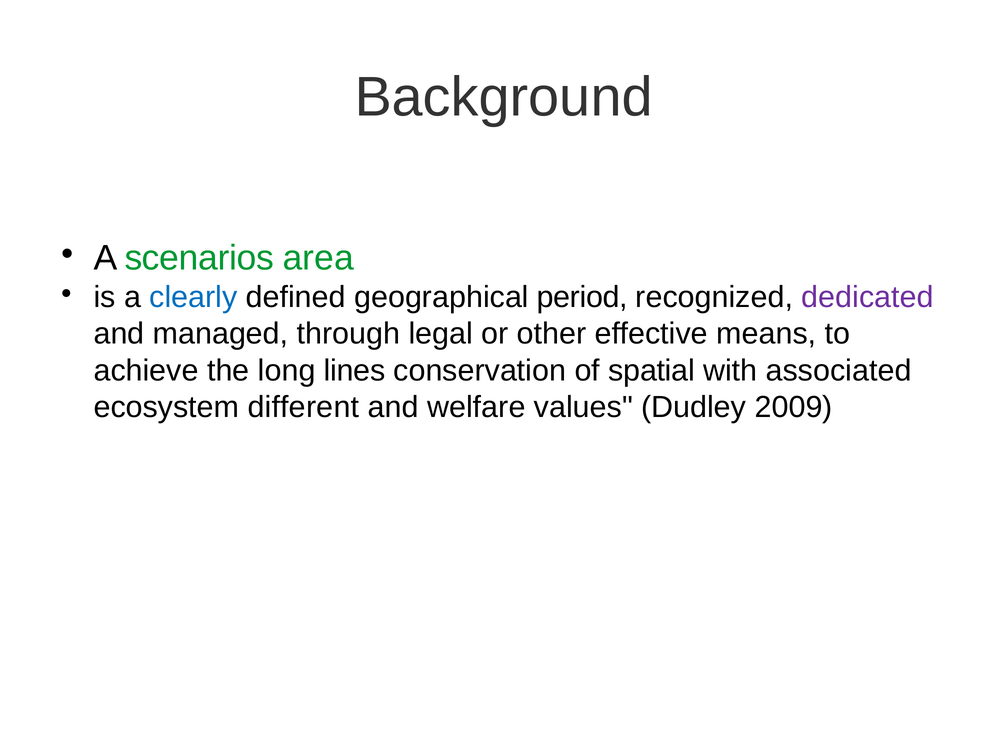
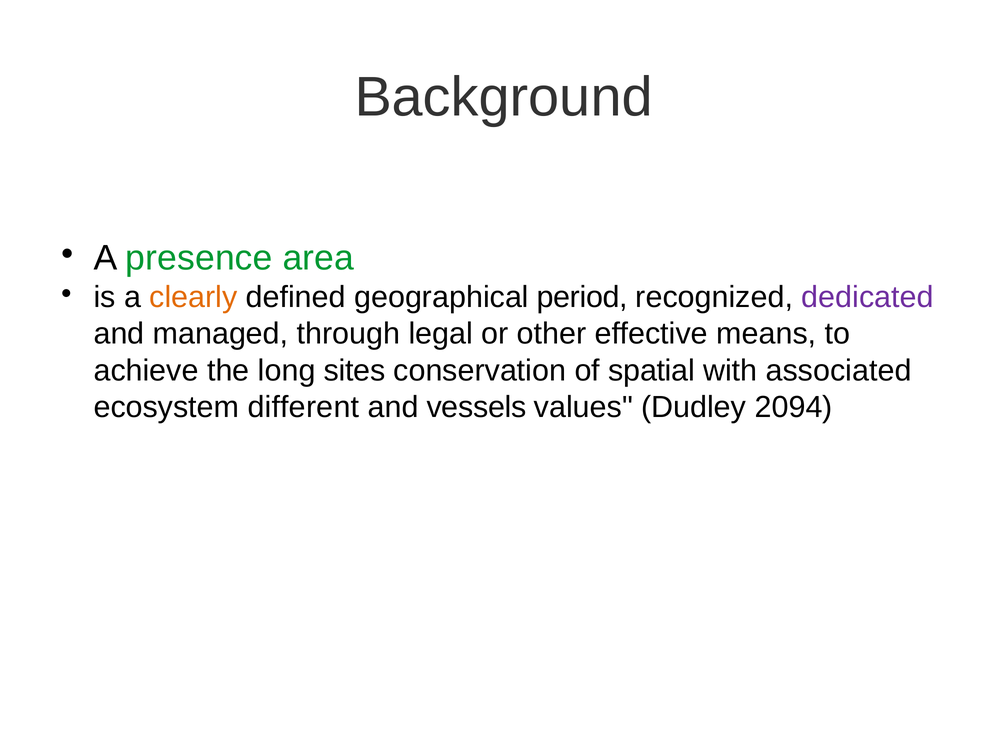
scenarios: scenarios -> presence (199, 258)
clearly colour: blue -> orange (193, 297)
lines: lines -> sites (355, 370)
welfare: welfare -> vessels (476, 407)
2009: 2009 -> 2094 (794, 407)
